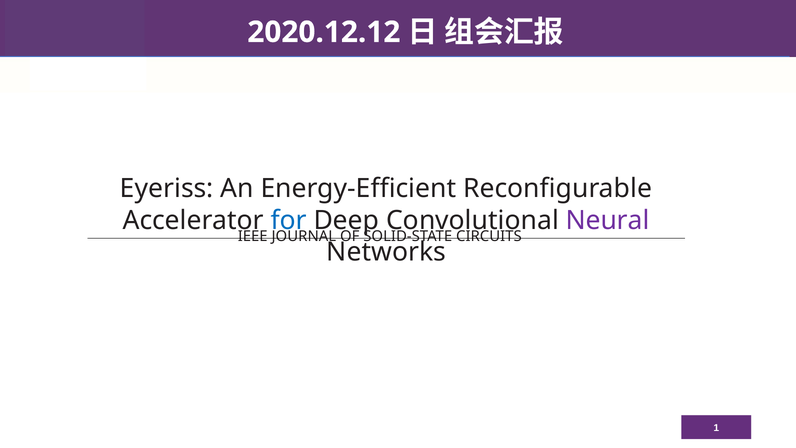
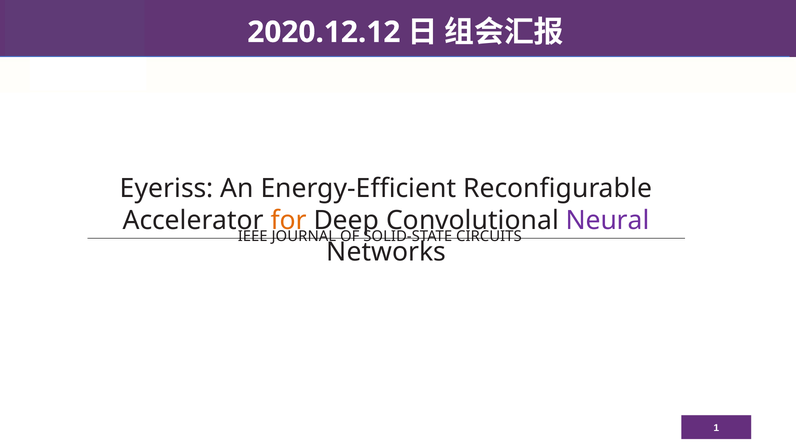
for colour: blue -> orange (289, 220)
